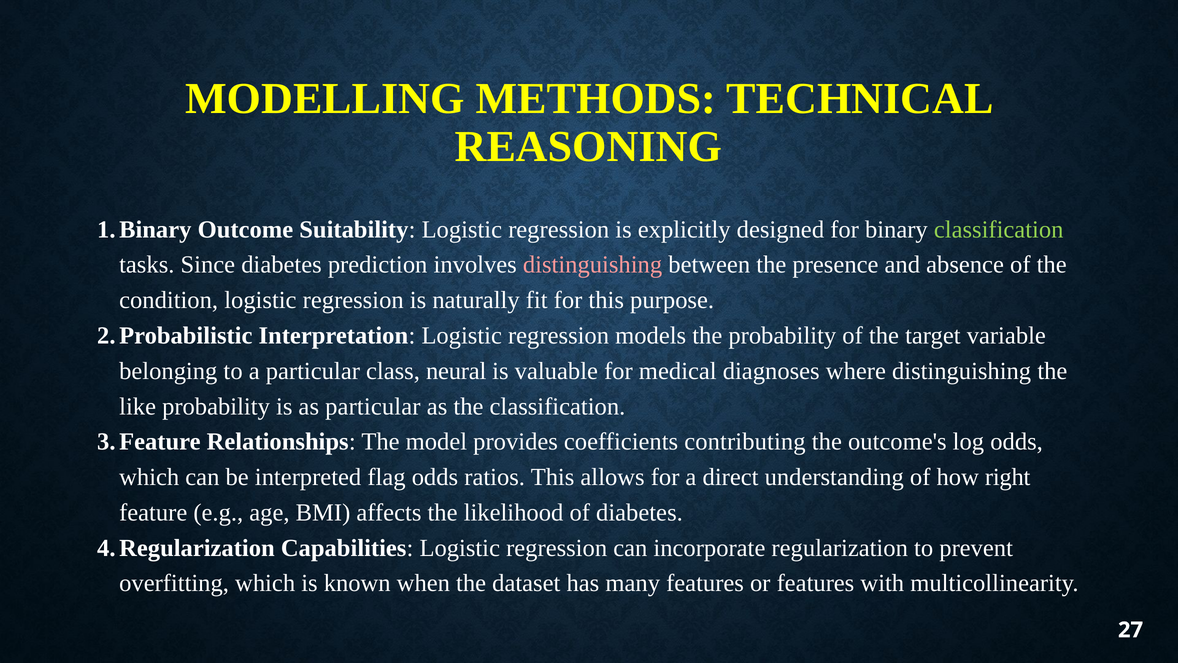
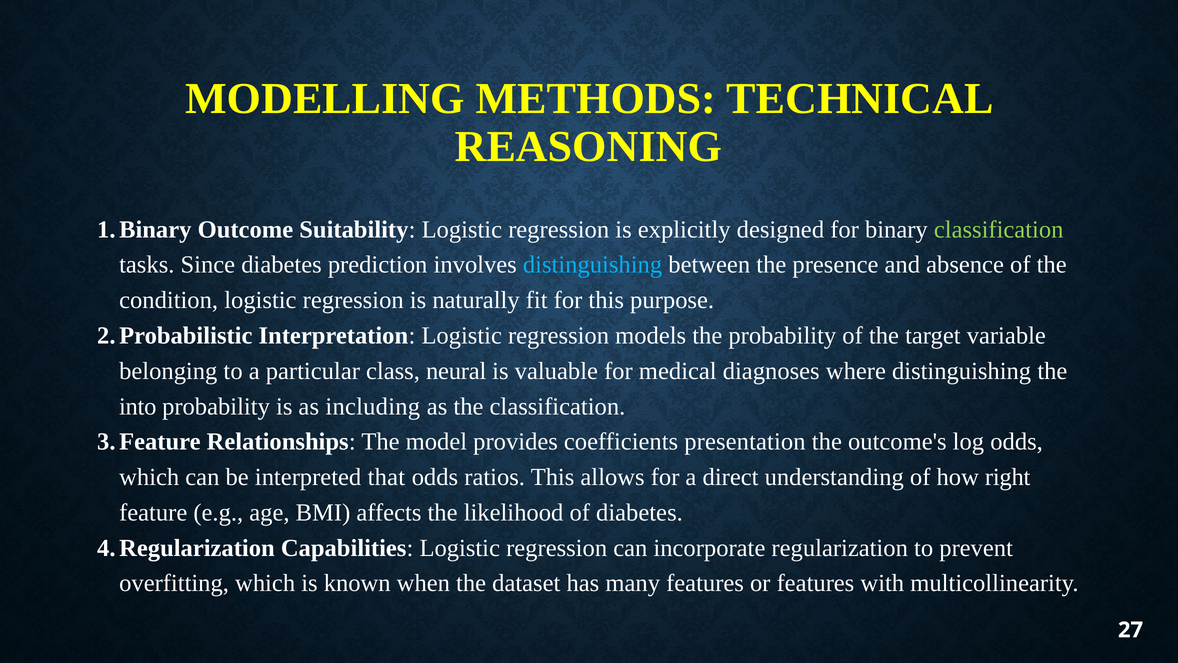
distinguishing colour: pink -> light blue (593, 265)
like: like -> into (138, 406)
as particular: particular -> including (373, 406)
contributing: contributing -> presentation (745, 442)
flag: flag -> that (386, 477)
